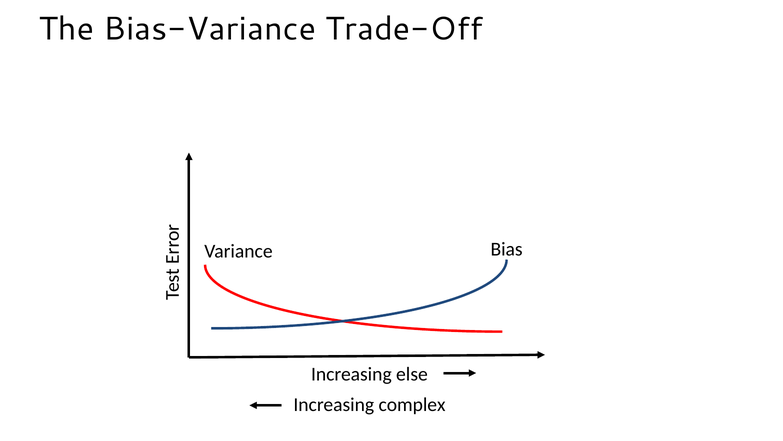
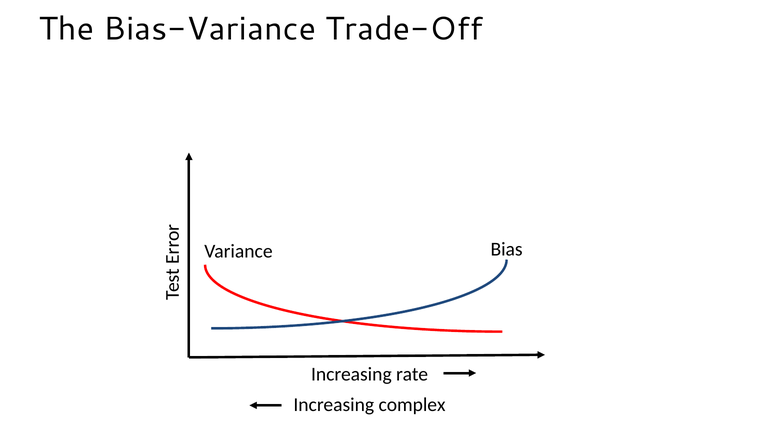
else: else -> rate (412, 374)
